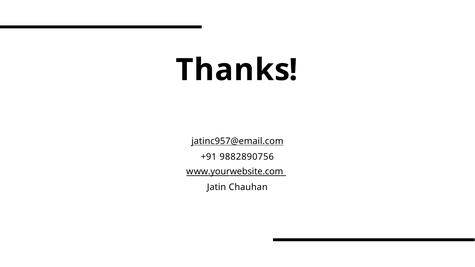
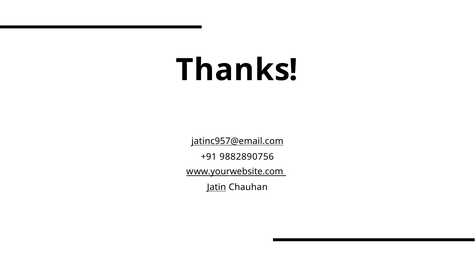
Jatin underline: none -> present (217, 187)
